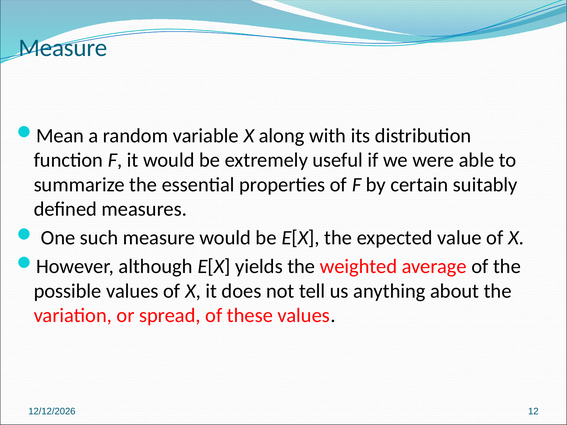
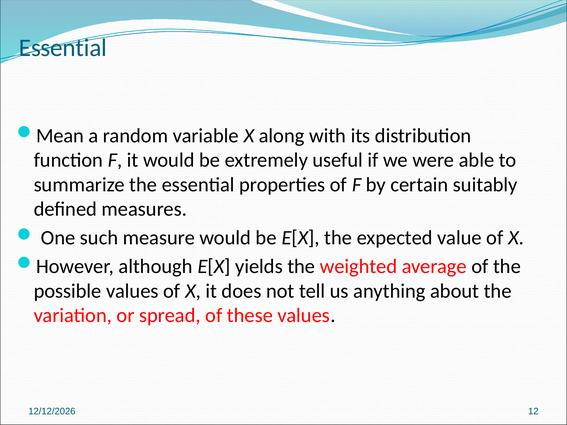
Measure: Measure -> Essential (63, 48)
